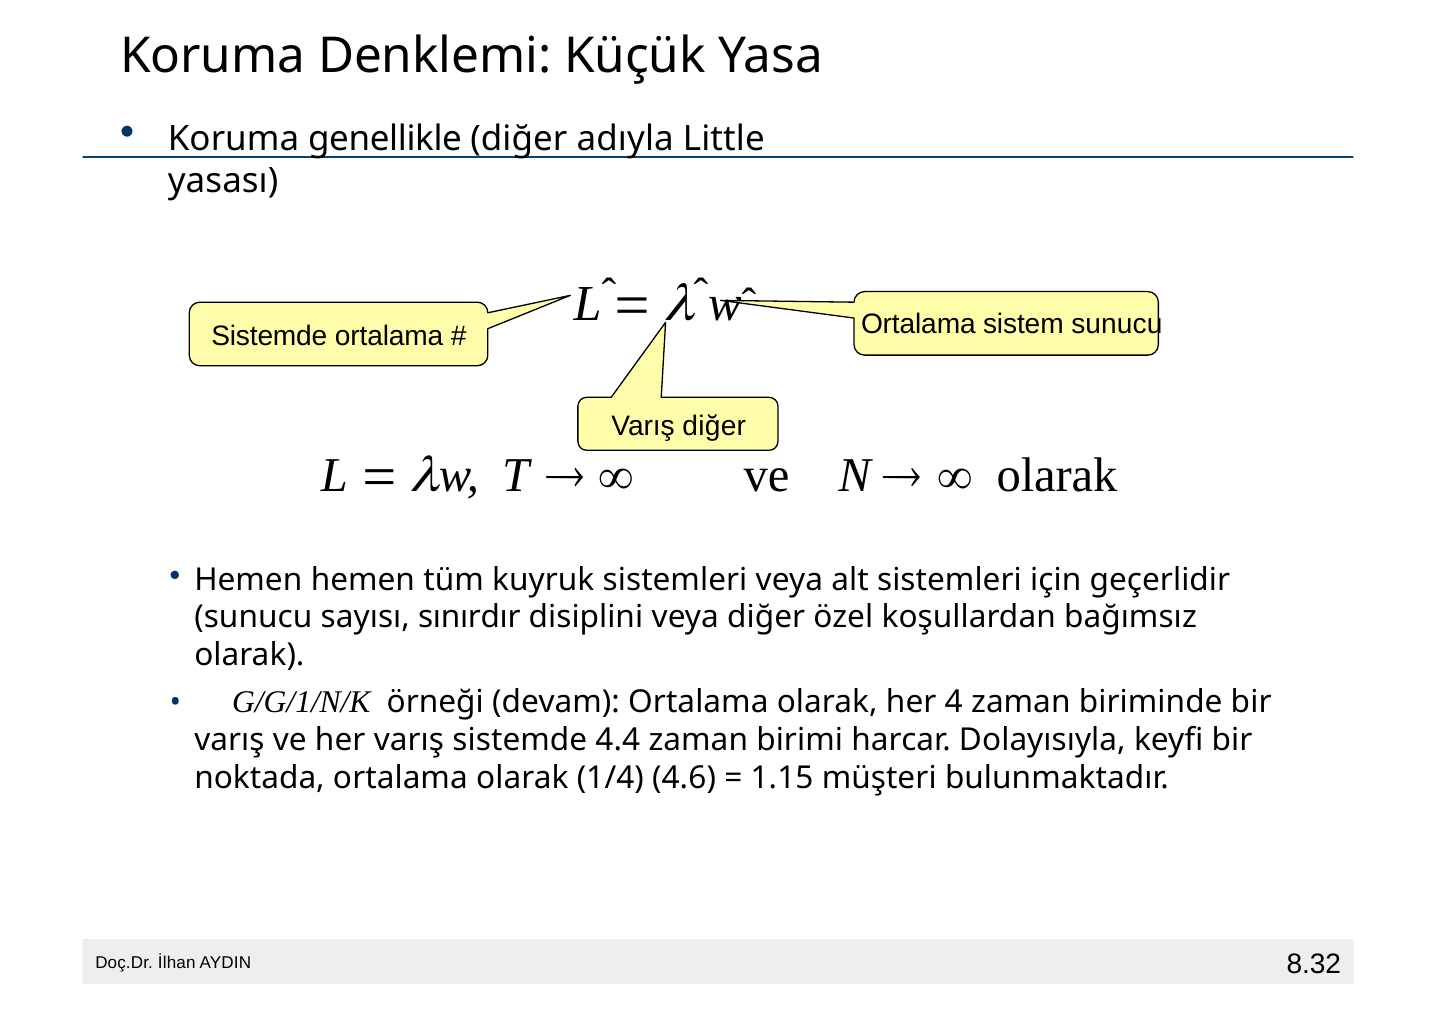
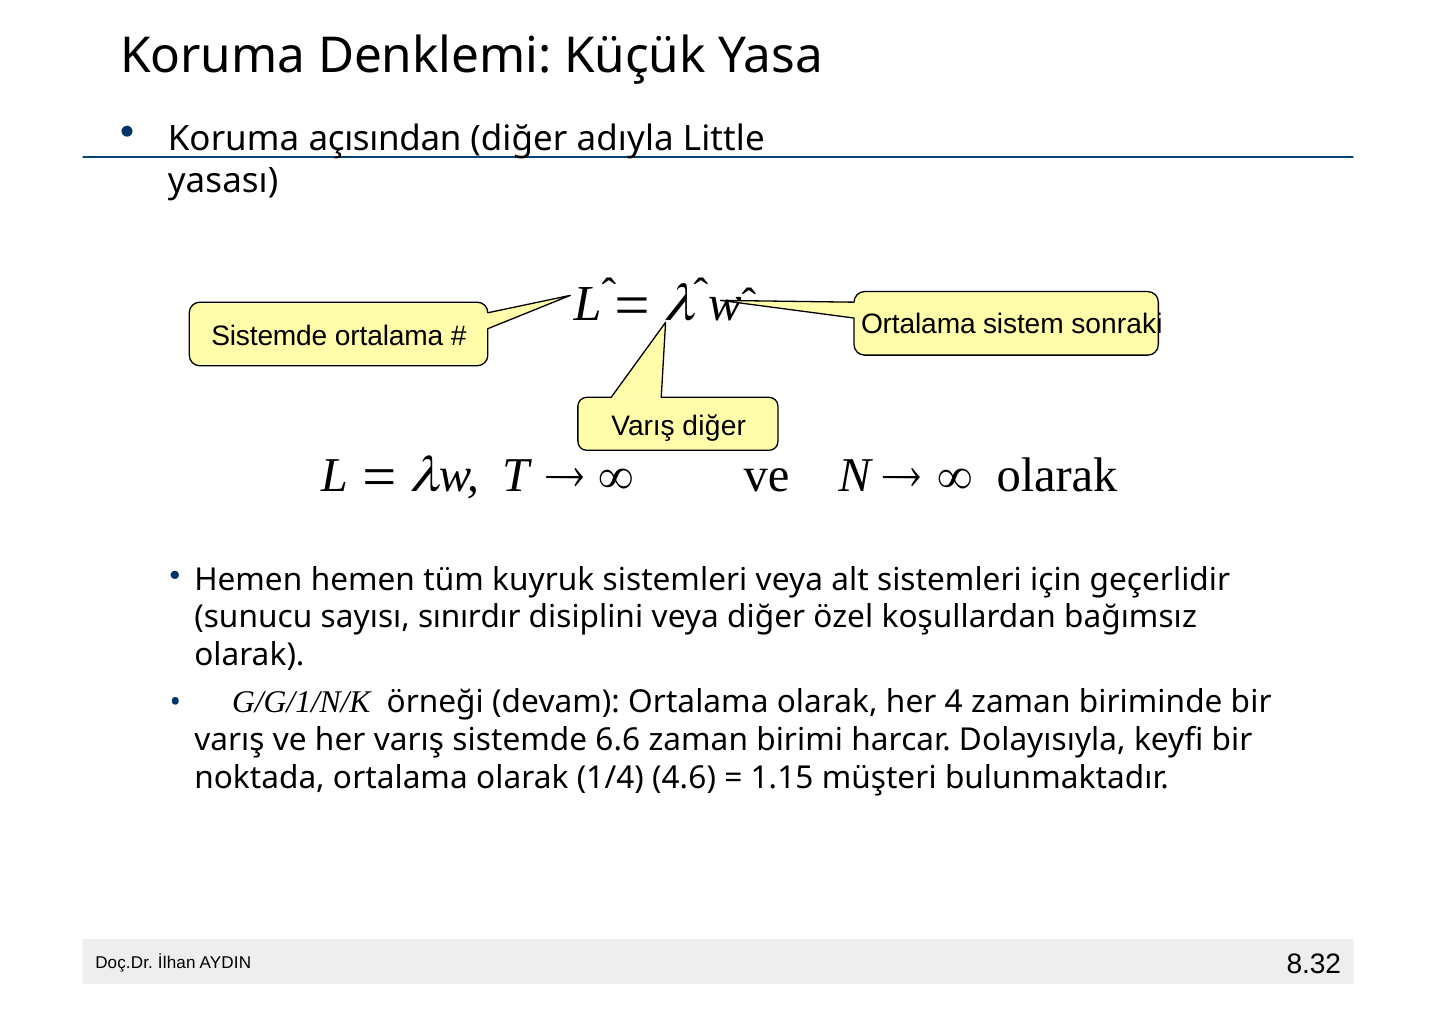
genellikle: genellikle -> açısından (385, 139)
sistem sunucu: sunucu -> sonraki (1117, 324)
4.4: 4.4 -> 6.6 (618, 740)
